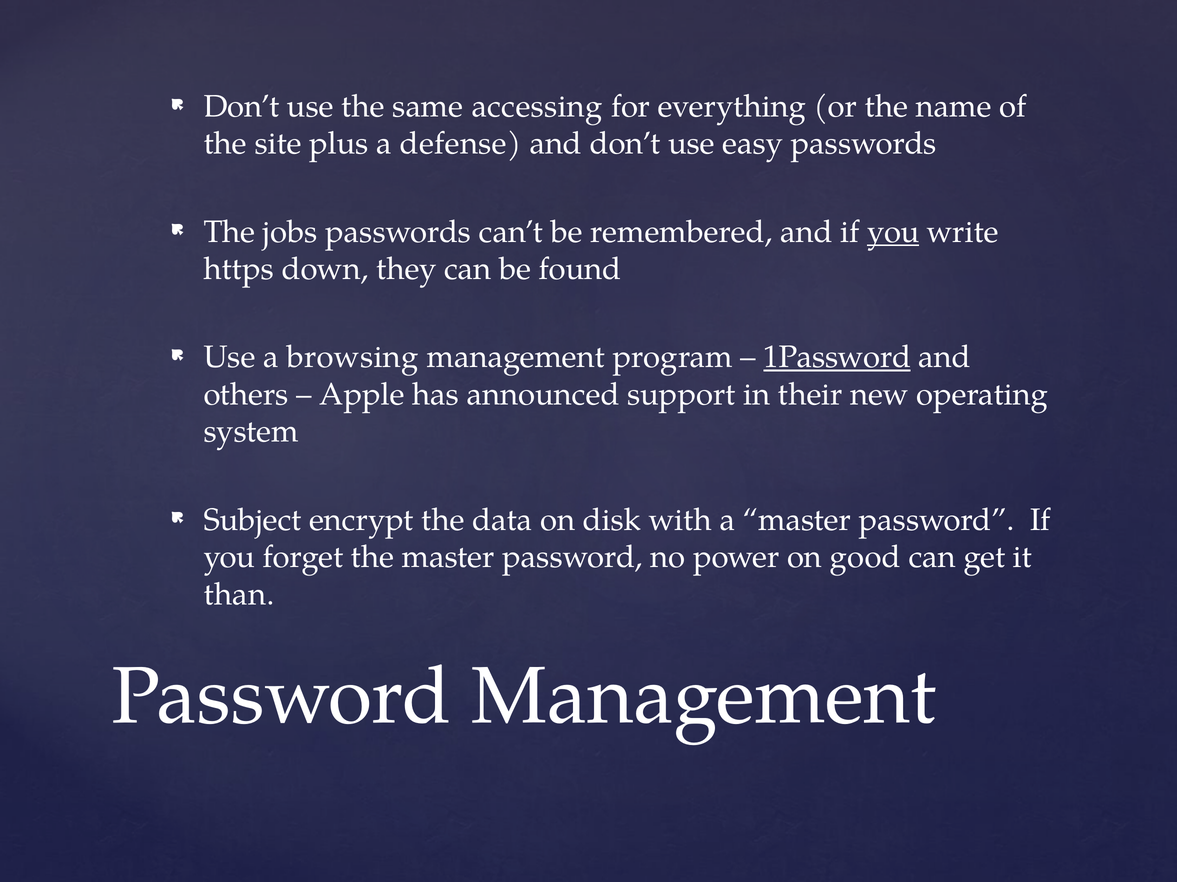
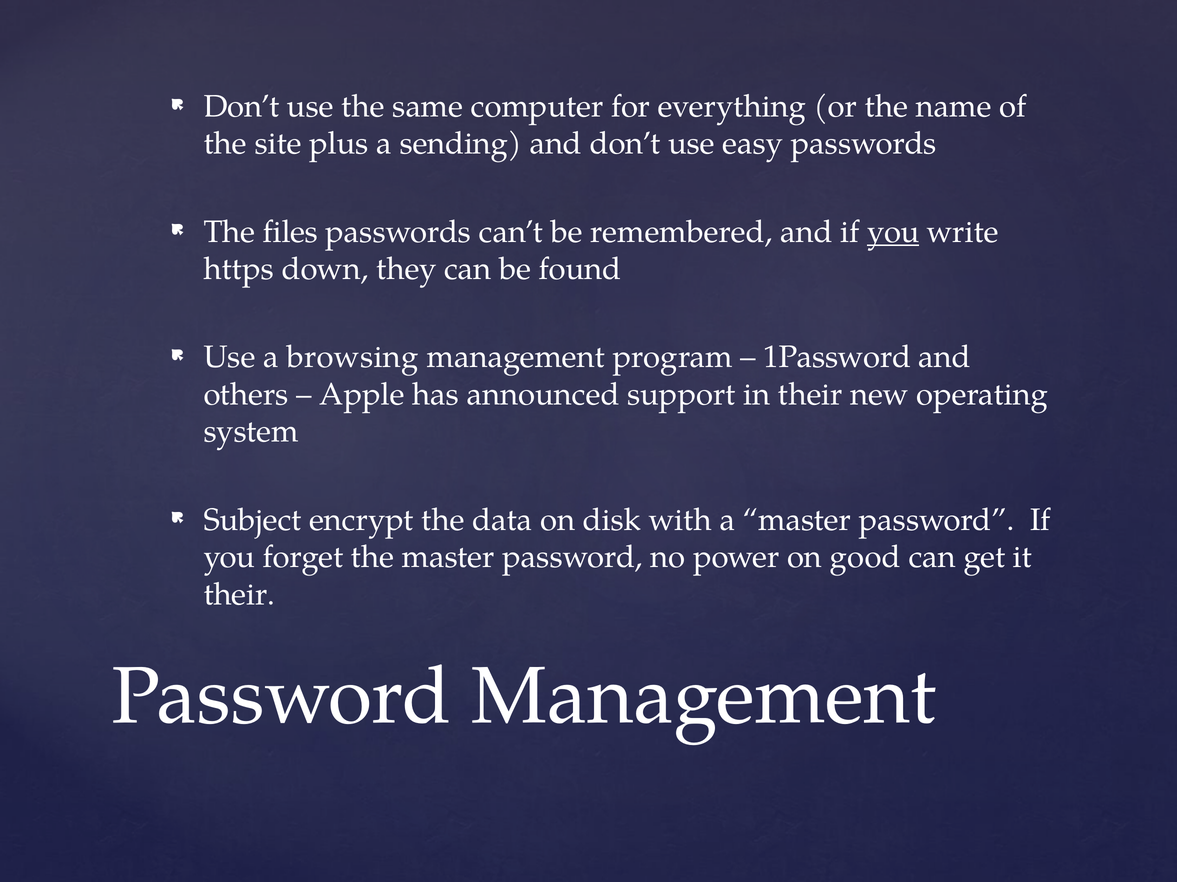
accessing: accessing -> computer (537, 107)
defense: defense -> sending (461, 144)
jobs: jobs -> files (290, 232)
1Password underline: present -> none (837, 358)
than: than -> their (239, 595)
